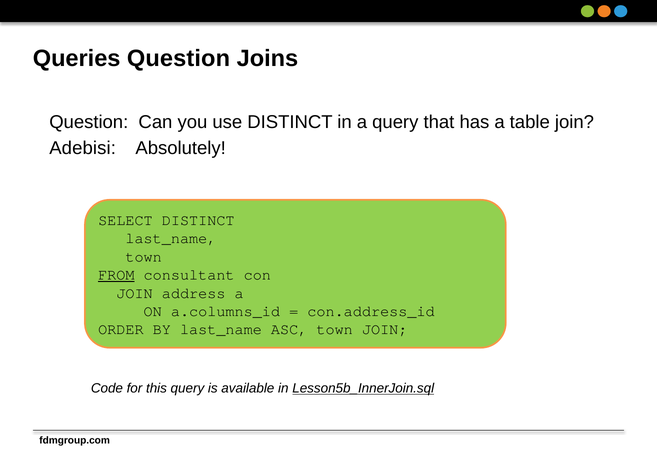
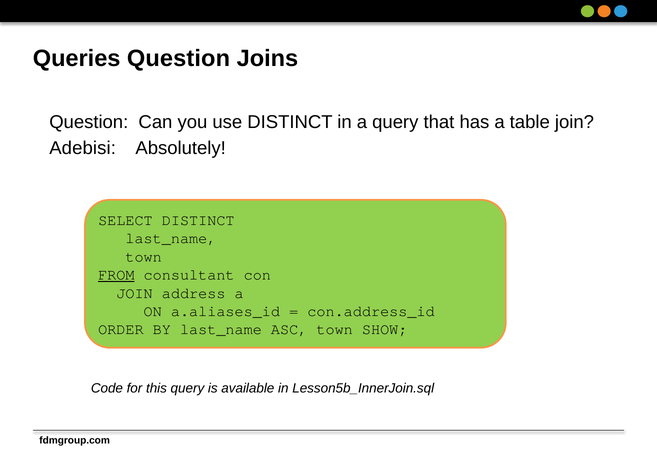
a.columns_id: a.columns_id -> a.aliases_id (225, 311)
town JOIN: JOIN -> SHOW (385, 329)
Lesson5b_InnerJoin.sql underline: present -> none (363, 388)
